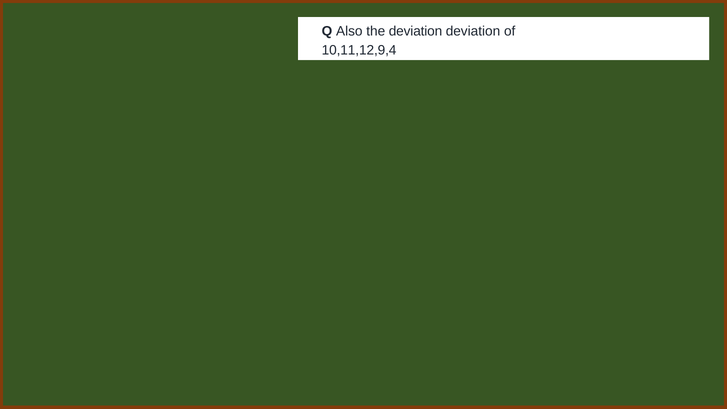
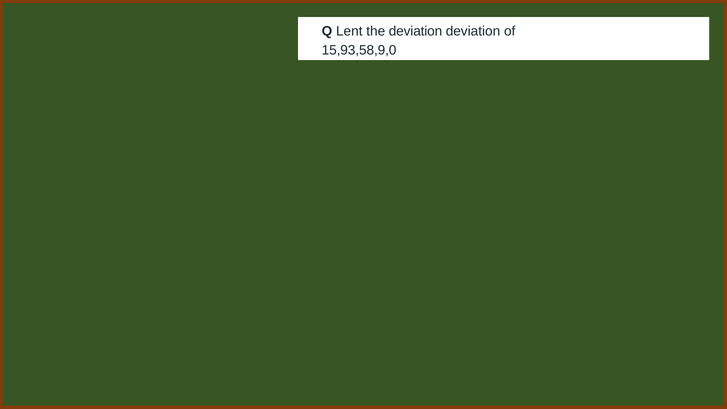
Also: Also -> Lent (349, 31)
10,11,12,9,4: 10,11,12,9,4 -> 15,93,58,9,0 (359, 50)
